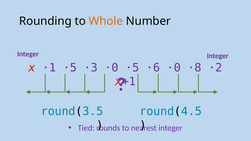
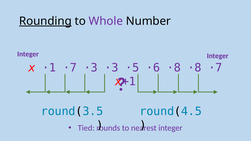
Rounding underline: none -> present (45, 21)
Whole colour: orange -> purple (106, 21)
·1 ·5: ·5 -> ·7 (70, 68)
·3 ·0: ·0 -> ·3 (112, 68)
·6 ·0: ·0 -> ·8 (174, 68)
·8 ·2: ·2 -> ·7 (215, 68)
